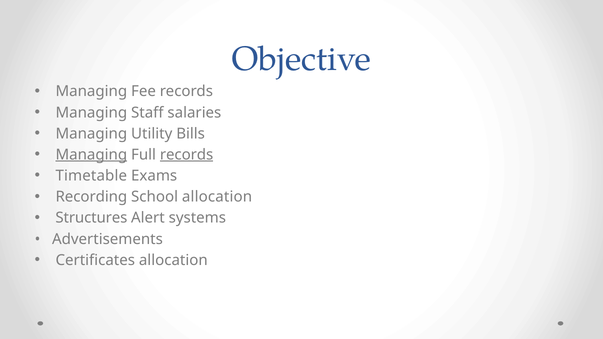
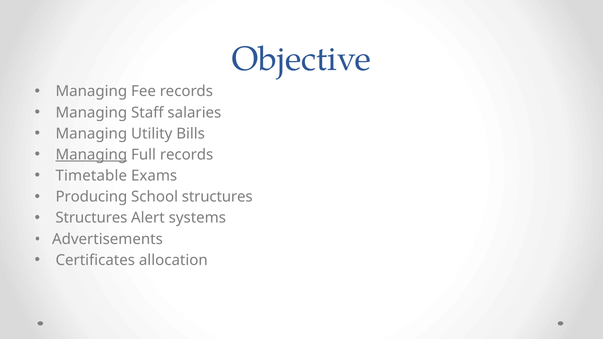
records underline: present -> none (187, 155)
Recording: Recording -> Producing (91, 197)
School allocation: allocation -> structures (217, 197)
